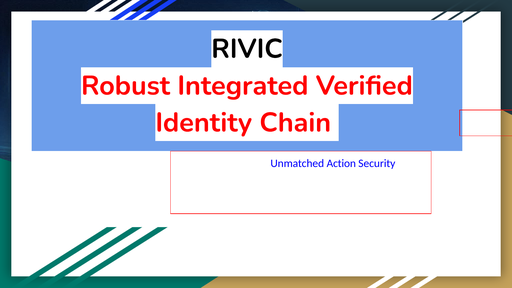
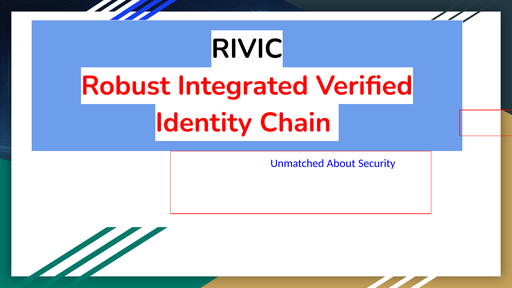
Action: Action -> About (341, 163)
